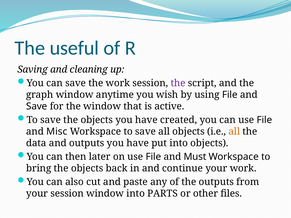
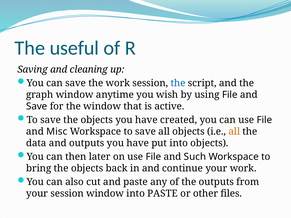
the colour: purple -> blue (178, 83)
Must: Must -> Such (195, 157)
into PARTS: PARTS -> PASTE (163, 194)
